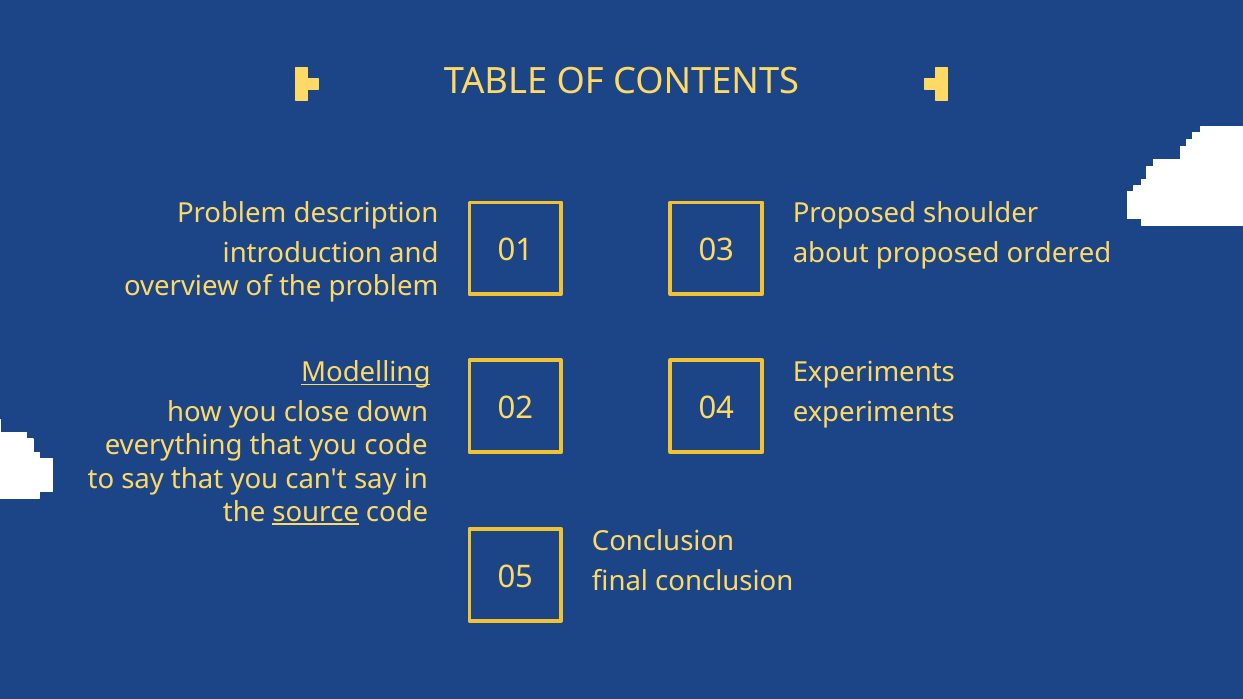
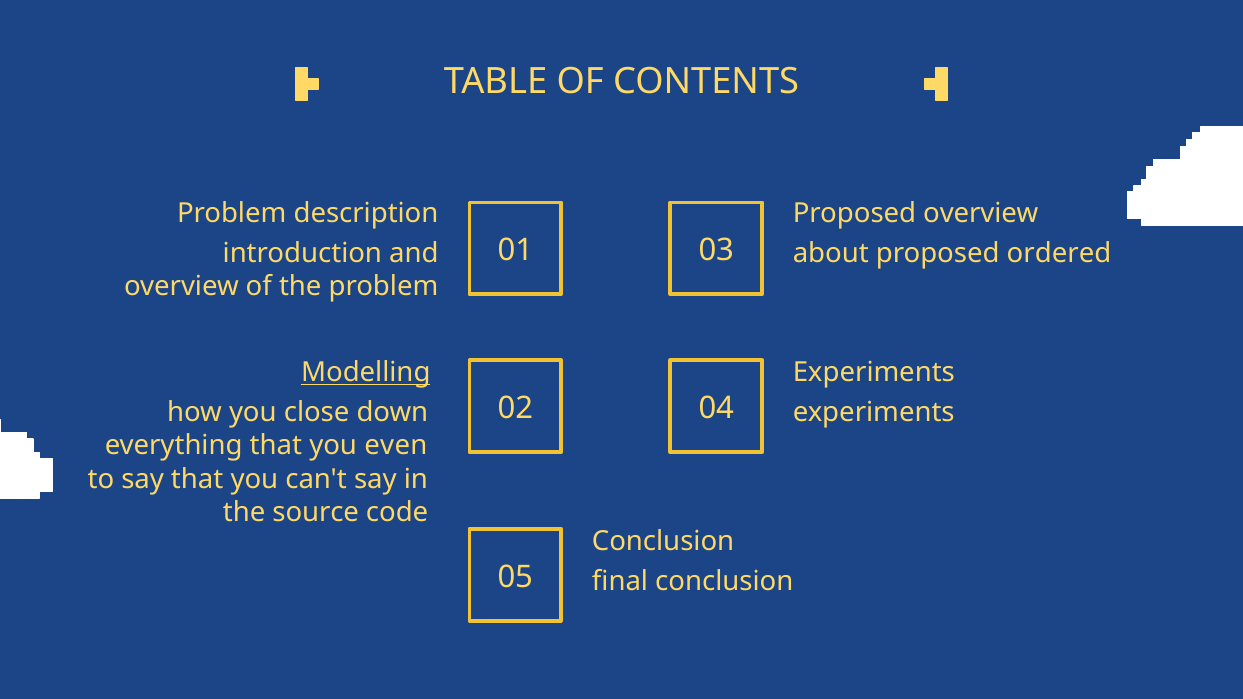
Proposed shoulder: shoulder -> overview (981, 213)
you code: code -> even (396, 446)
source underline: present -> none (316, 512)
